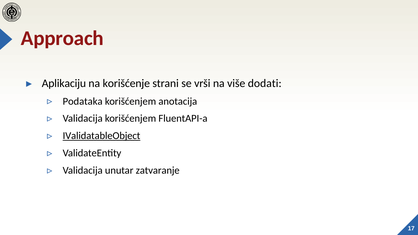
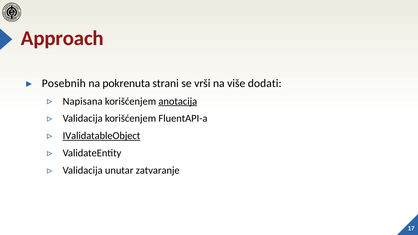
Aplikaciju: Aplikaciju -> Posebnih (64, 83)
korišćenje: korišćenje -> pokrenuta (126, 83)
Podataka: Podataka -> Napisana (83, 101)
anotacija underline: none -> present (178, 101)
